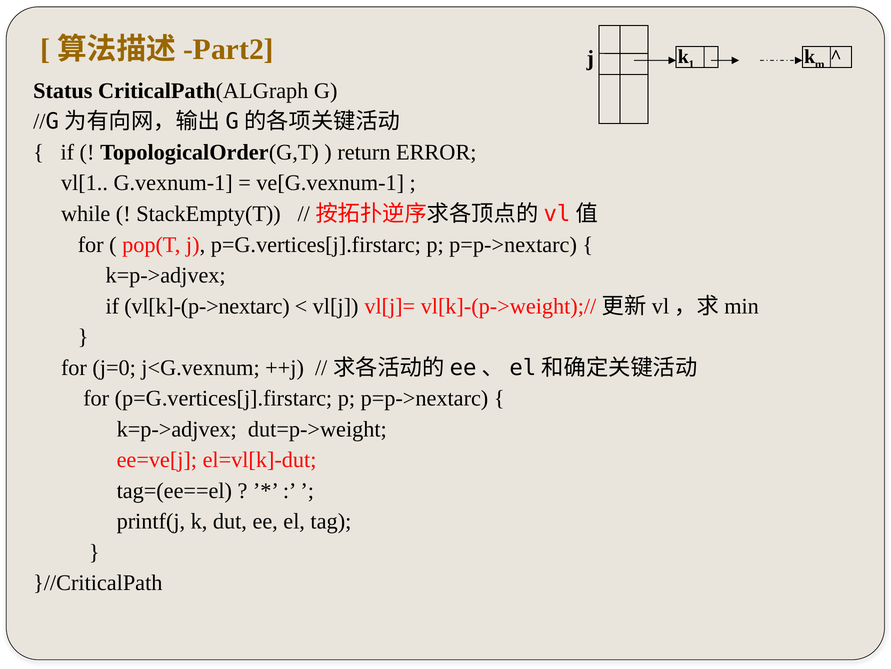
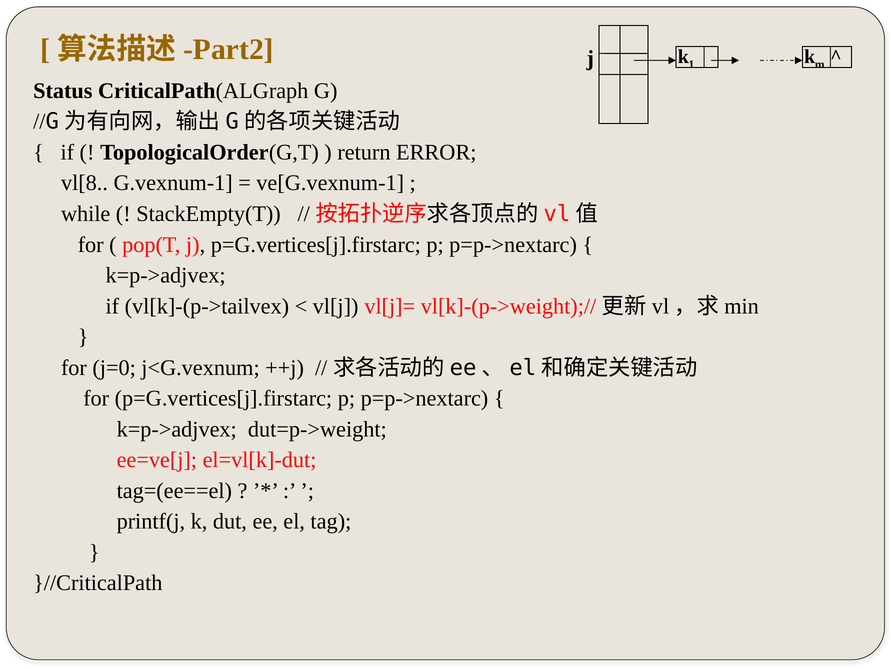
vl[1: vl[1 -> vl[8 (84, 183)
vl[k]-(p->nextarc: vl[k]-(p->nextarc -> vl[k]-(p->tailvex (207, 306)
